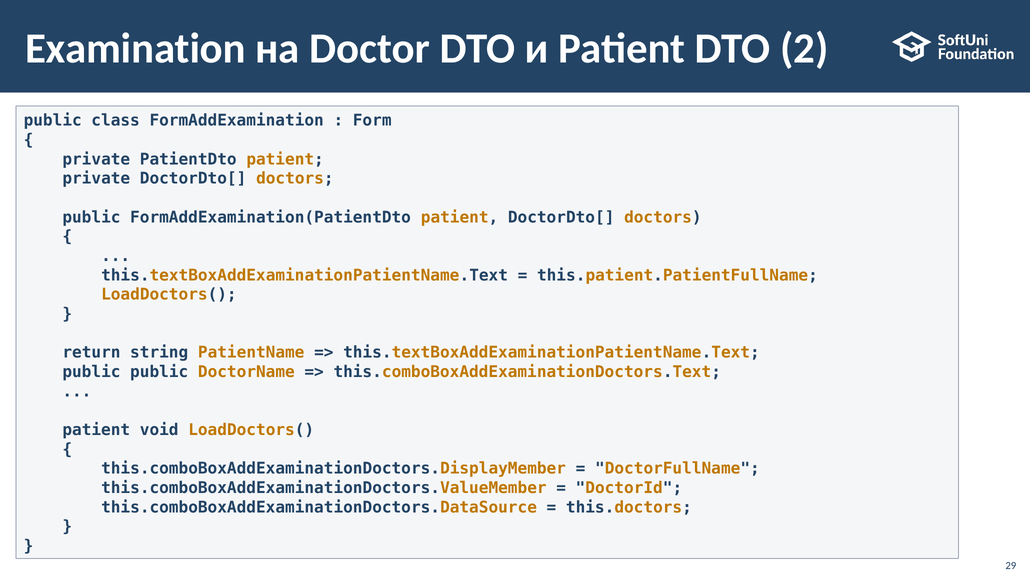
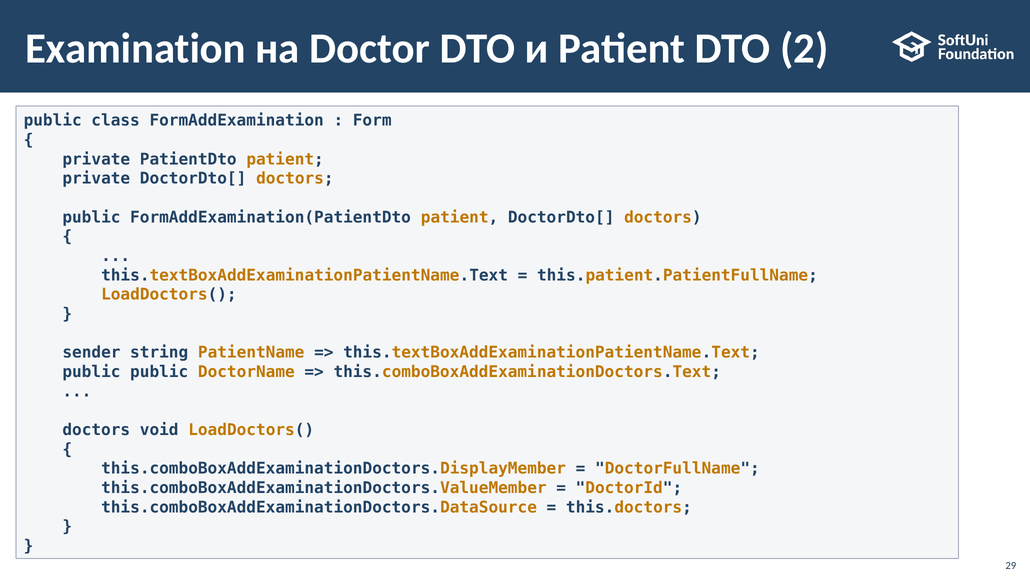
return: return -> sender (91, 352)
patient: patient -> doctors (96, 430)
